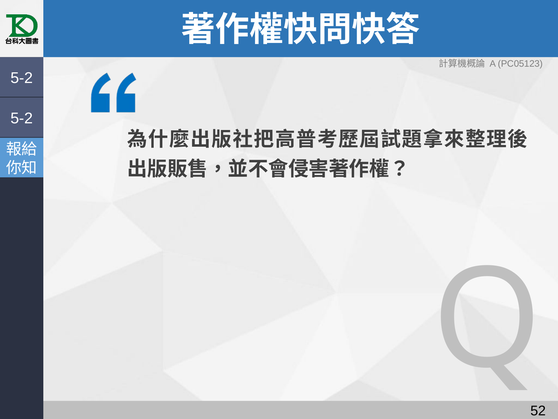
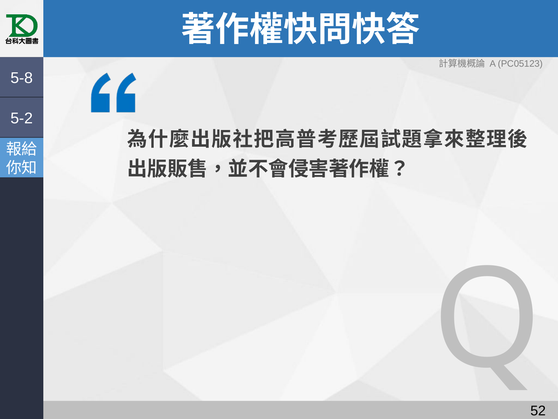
5-2: 5-2 -> 5-8 (22, 78)
